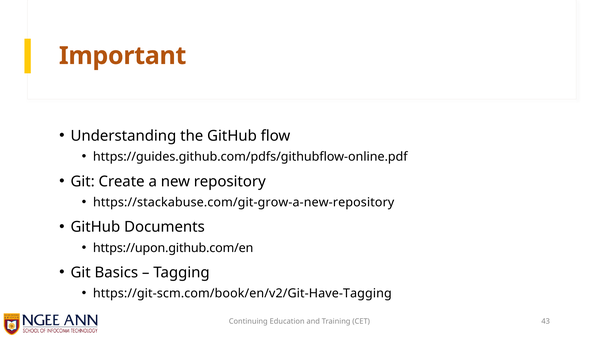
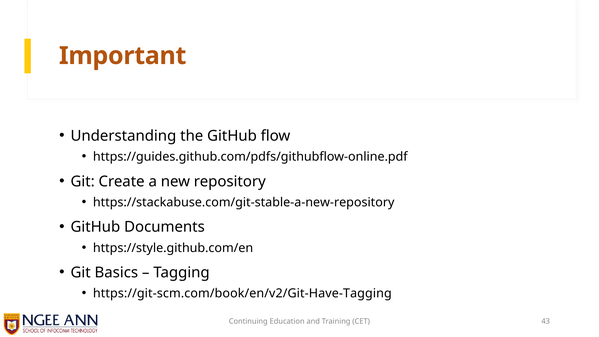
https://stackabuse.com/git-grow-a-new-repository: https://stackabuse.com/git-grow-a-new-repository -> https://stackabuse.com/git-stable-a-new-repository (244, 202)
https://upon.github.com/en: https://upon.github.com/en -> https://style.github.com/en (173, 248)
